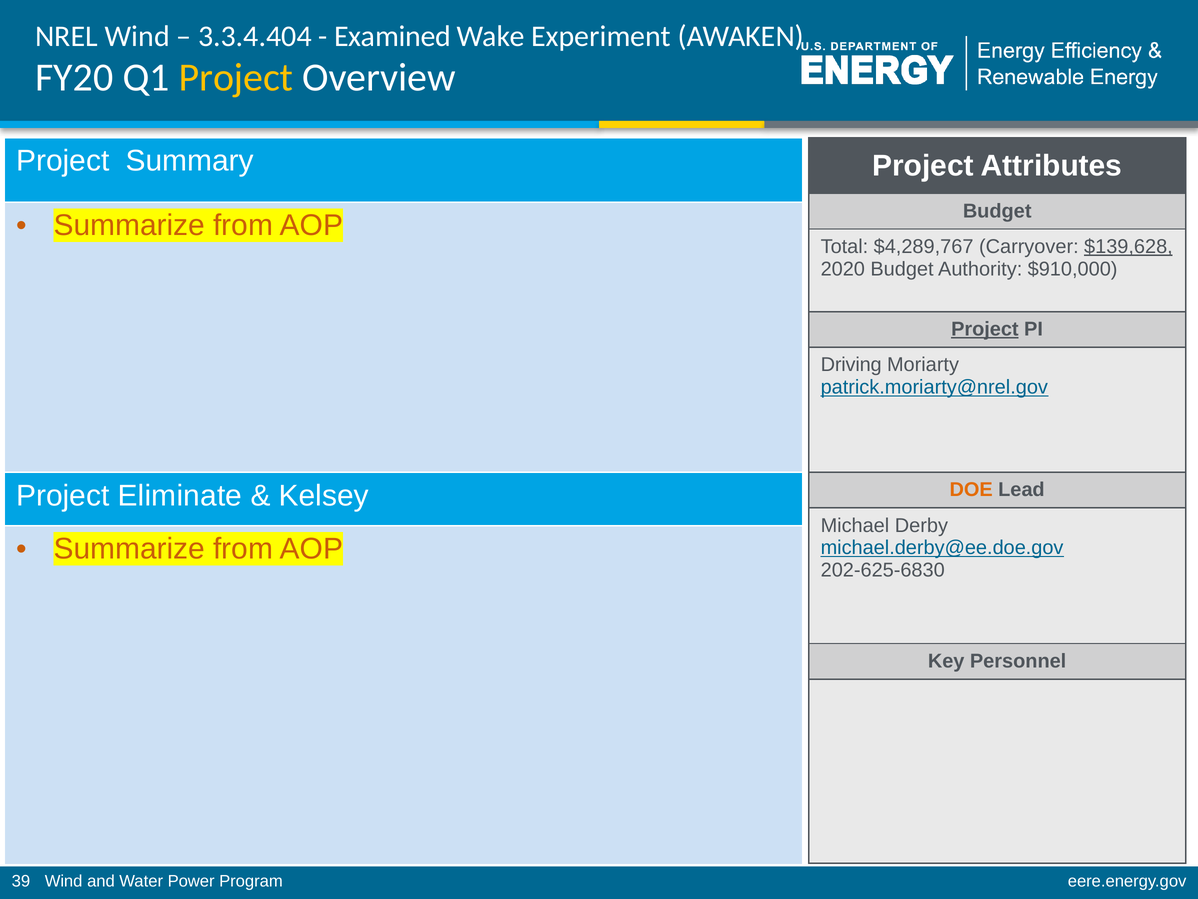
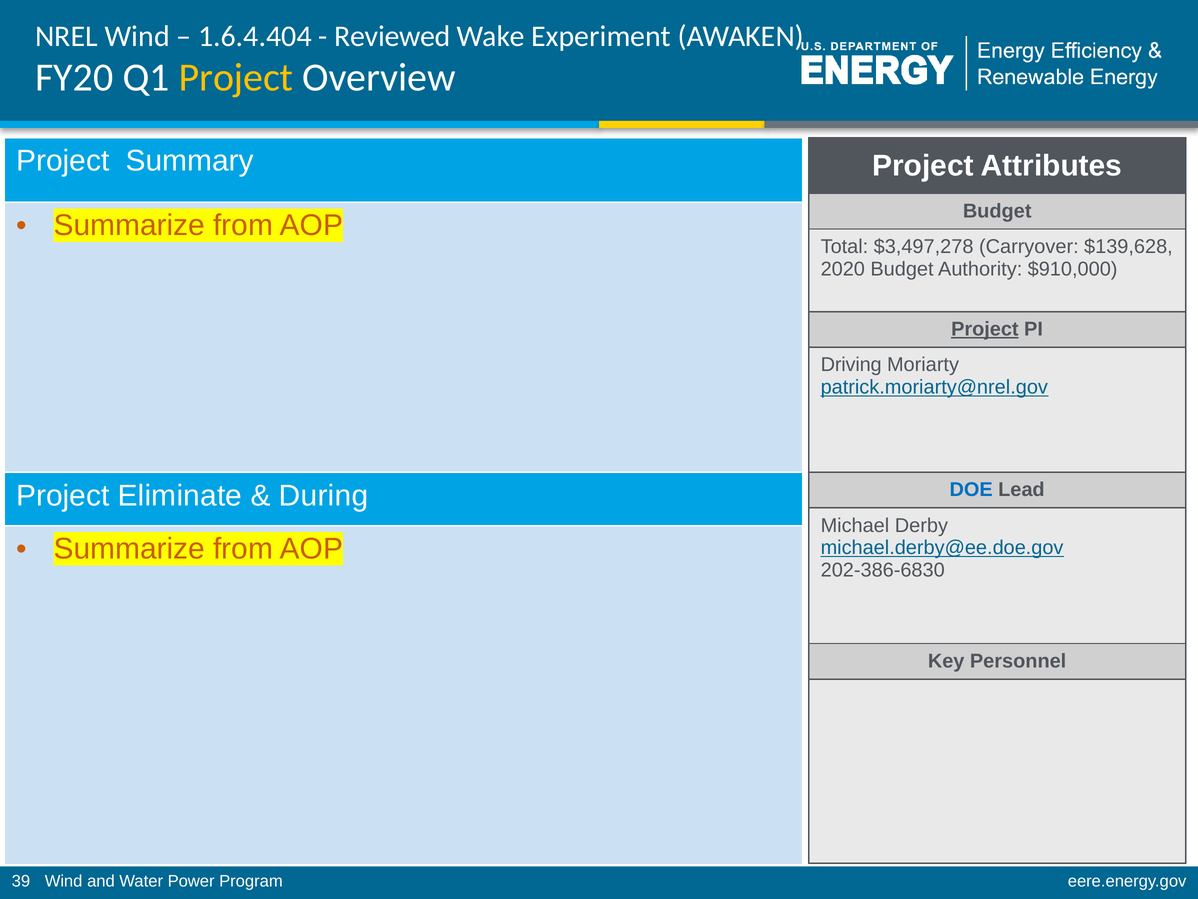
3.3.4.404: 3.3.4.404 -> 1.6.4.404 (255, 36)
Examined: Examined -> Reviewed (392, 36)
$4,289,767: $4,289,767 -> $3,497,278 (924, 246)
$139,628 underline: present -> none (1128, 246)
DOE colour: orange -> blue (971, 490)
Kelsey: Kelsey -> During (324, 495)
202-625-6830: 202-625-6830 -> 202-386-6830 (883, 570)
